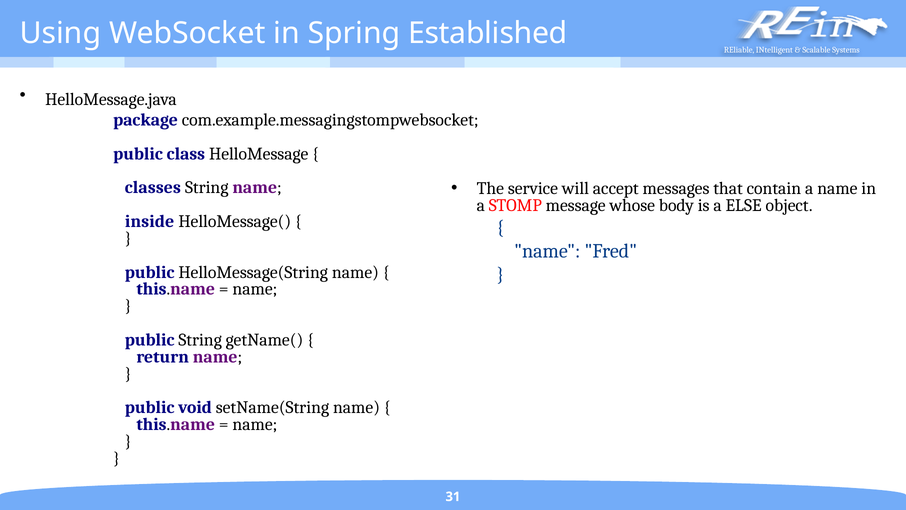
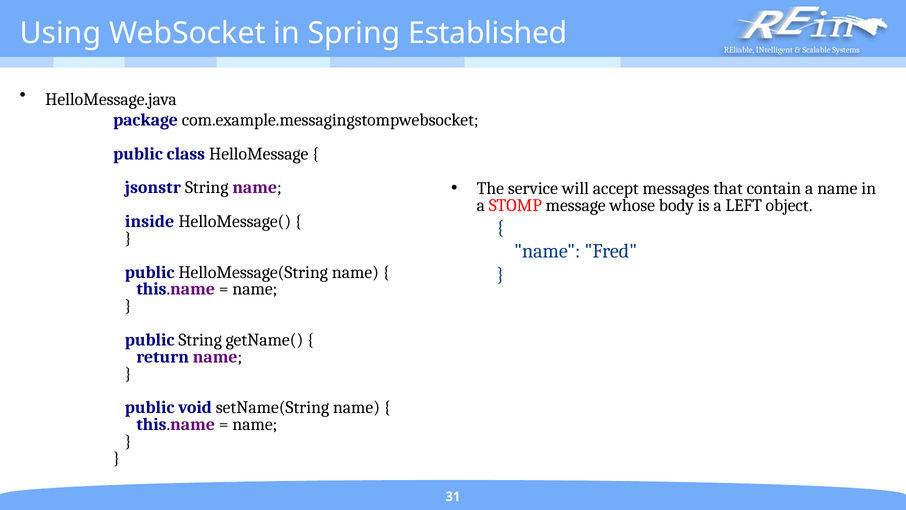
classes: classes -> jsonstr (153, 187)
ELSE: ELSE -> LEFT (744, 205)
